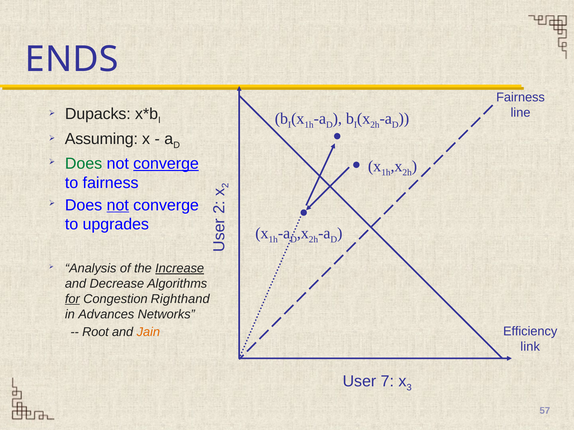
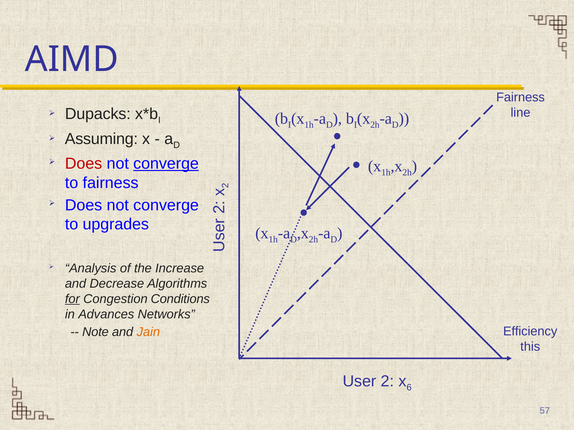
ENDS: ENDS -> AIMD (72, 59)
Does colour: green -> red (84, 164)
not underline: present -> none (118, 205)
Increase underline: present -> none (180, 269)
Righthand: Righthand -> Conditions (180, 299)
Root: Root -> Note (95, 332)
link: link -> this (530, 347)
User 7: 7 -> 2 (387, 382)
3: 3 -> 6 (409, 388)
